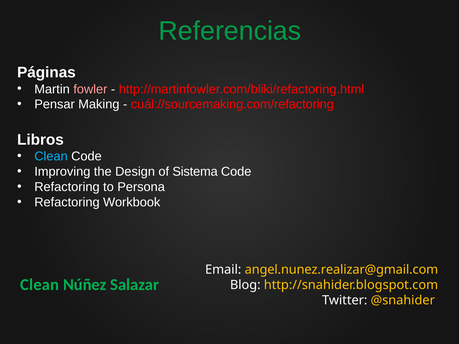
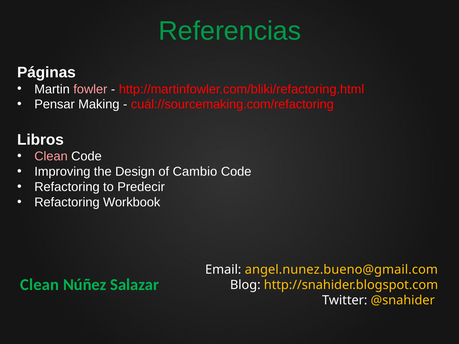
Clean colour: light blue -> pink (51, 157)
Sistema: Sistema -> Cambio (195, 172)
Persona: Persona -> Predecir (141, 187)
angel.nunez.realizar@gmail.com: angel.nunez.realizar@gmail.com -> angel.nunez.bueno@gmail.com (341, 270)
